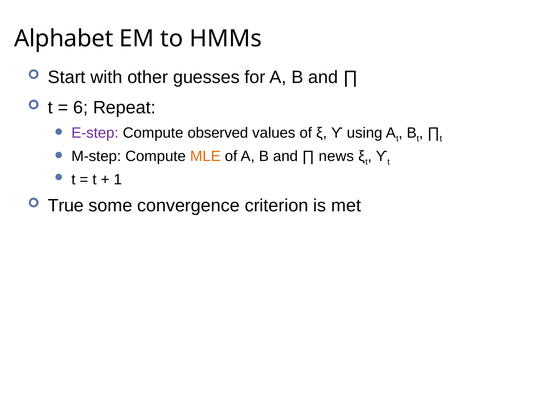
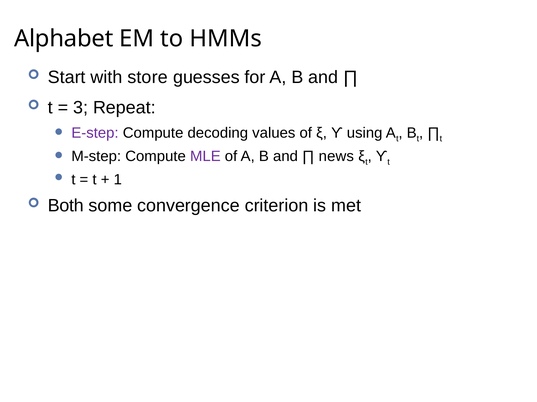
other: other -> store (148, 77)
6: 6 -> 3 (81, 108)
observed: observed -> decoding (218, 133)
MLE colour: orange -> purple (205, 157)
True: True -> Both (66, 206)
